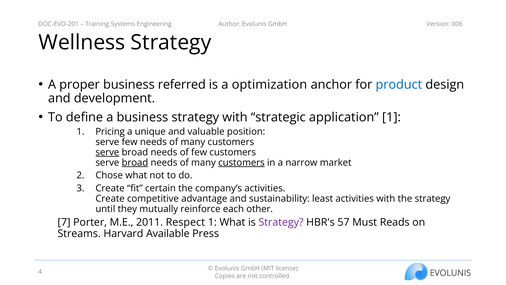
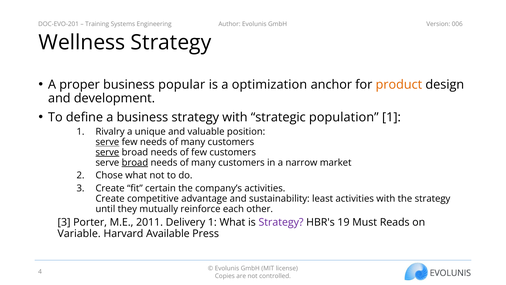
referred: referred -> popular (182, 84)
product colour: blue -> orange (399, 84)
application: application -> population (344, 117)
Pricing: Pricing -> Rivalry (110, 132)
serve underline: none -> present (107, 142)
customers underline: present -> none (241, 162)
7: 7 -> 3 (64, 222)
Respect: Respect -> Delivery (185, 222)
57: 57 -> 19 (344, 222)
Streams: Streams -> Variable (79, 233)
